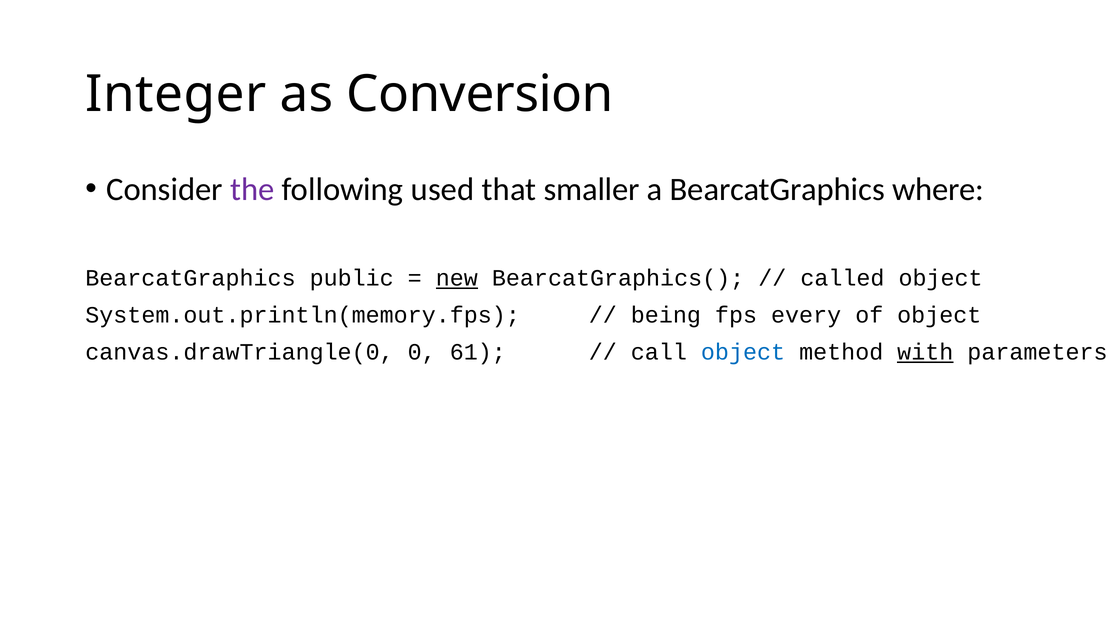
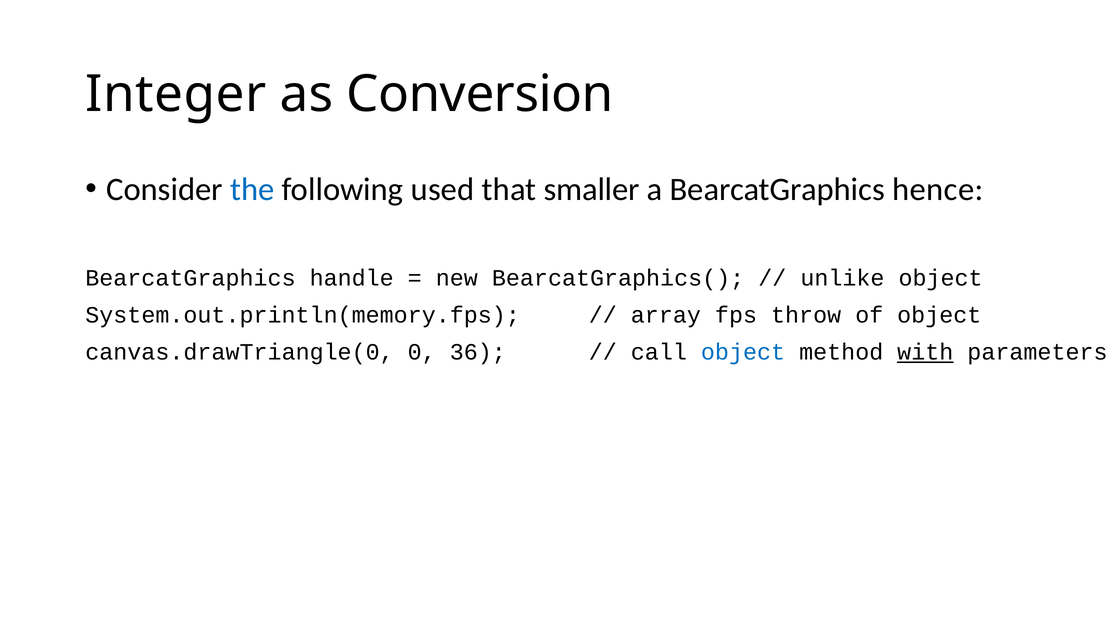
the colour: purple -> blue (252, 189)
where: where -> hence (938, 189)
public: public -> handle (352, 278)
new underline: present -> none (457, 278)
called: called -> unlike (842, 278)
being: being -> array (666, 315)
every: every -> throw (806, 315)
61: 61 -> 36 (478, 352)
